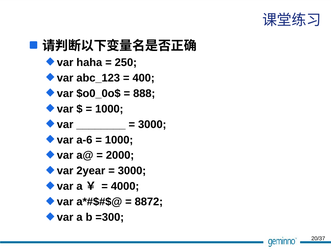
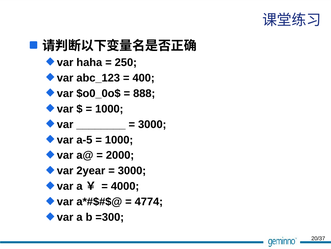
a-6: a-6 -> a-5 (84, 139)
8872: 8872 -> 4774 (149, 201)
